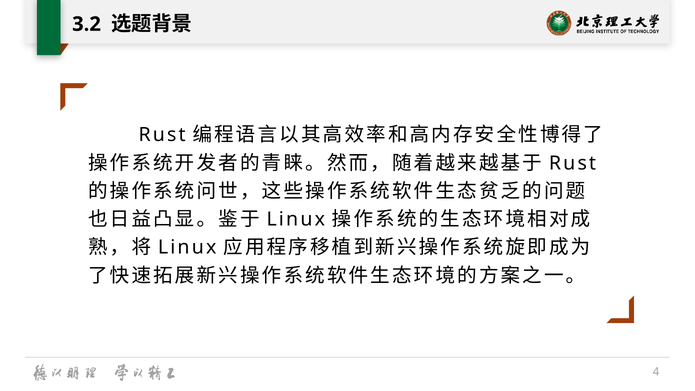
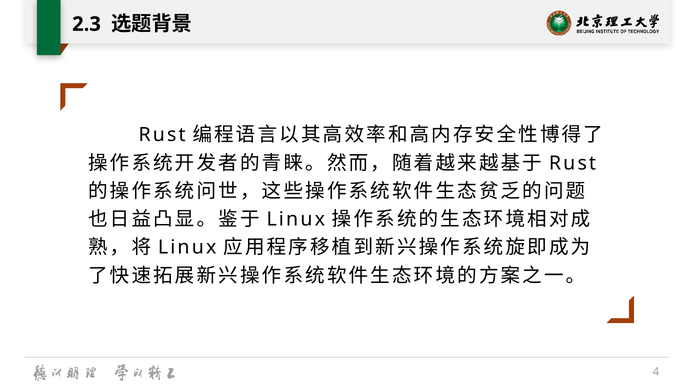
3.2: 3.2 -> 2.3 (87, 24)
